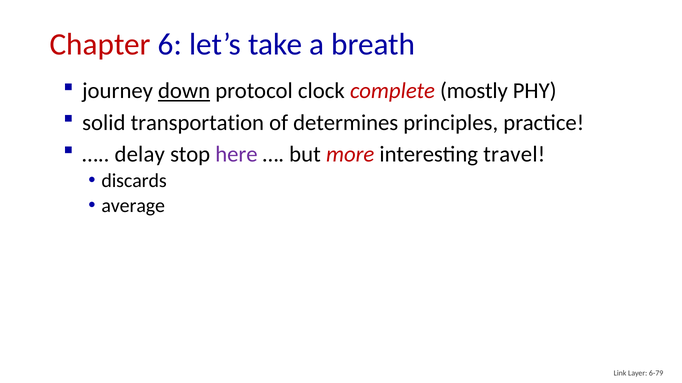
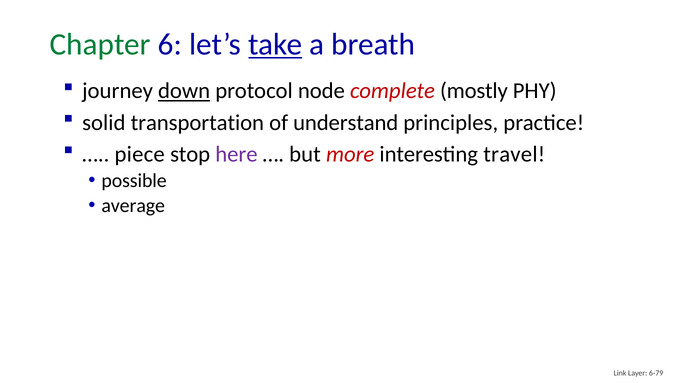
Chapter colour: red -> green (100, 44)
take underline: none -> present (275, 44)
clock: clock -> node (321, 91)
determines: determines -> understand (346, 123)
delay: delay -> piece (140, 154)
discards: discards -> possible (134, 181)
